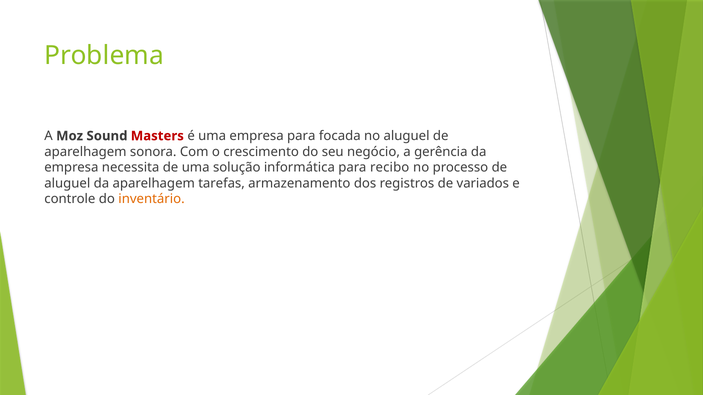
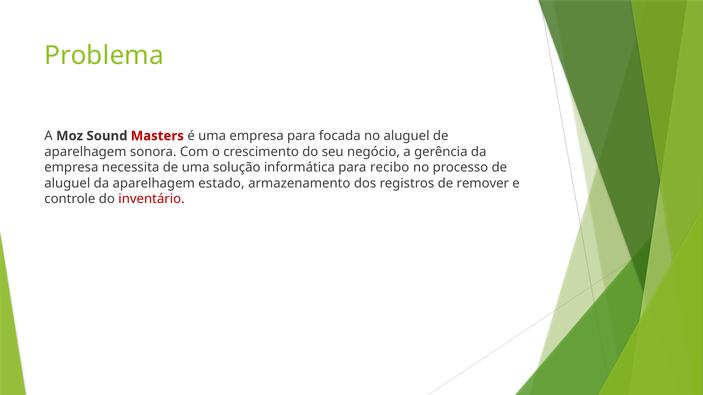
tarefas: tarefas -> estado (221, 184)
variados: variados -> remover (483, 184)
inventário colour: orange -> red (152, 199)
